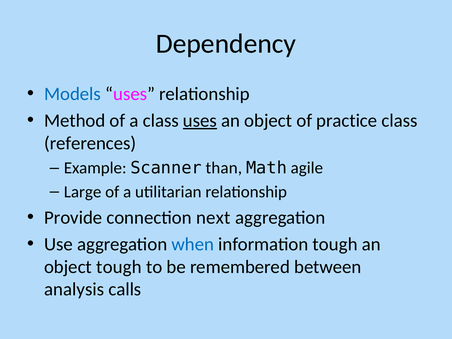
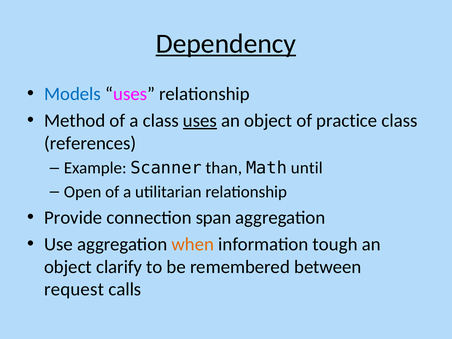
Dependency underline: none -> present (226, 44)
agile: agile -> until (307, 168)
Large: Large -> Open (83, 192)
next: next -> span (214, 218)
when colour: blue -> orange (193, 244)
object tough: tough -> clarify (119, 267)
analysis: analysis -> request (74, 289)
